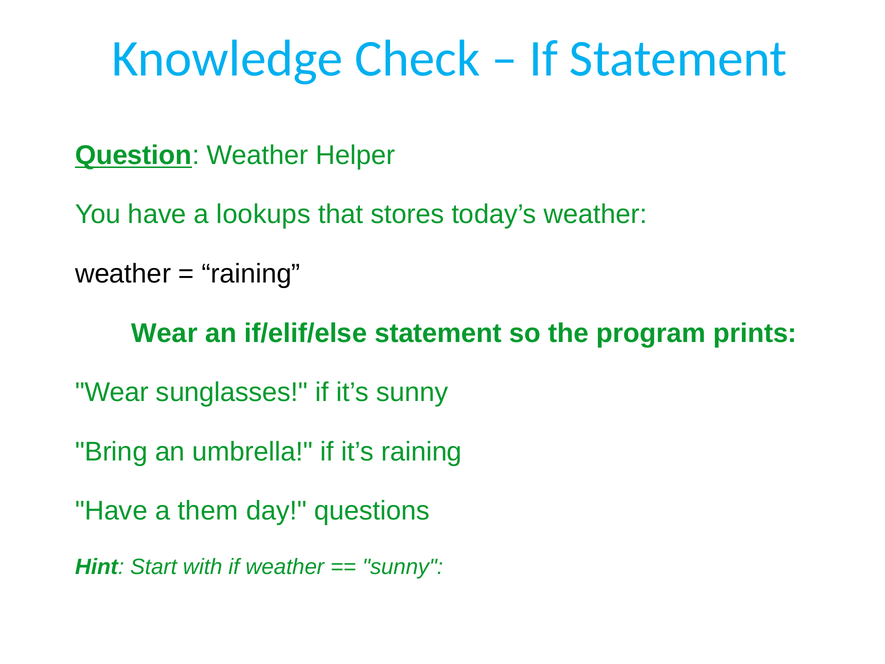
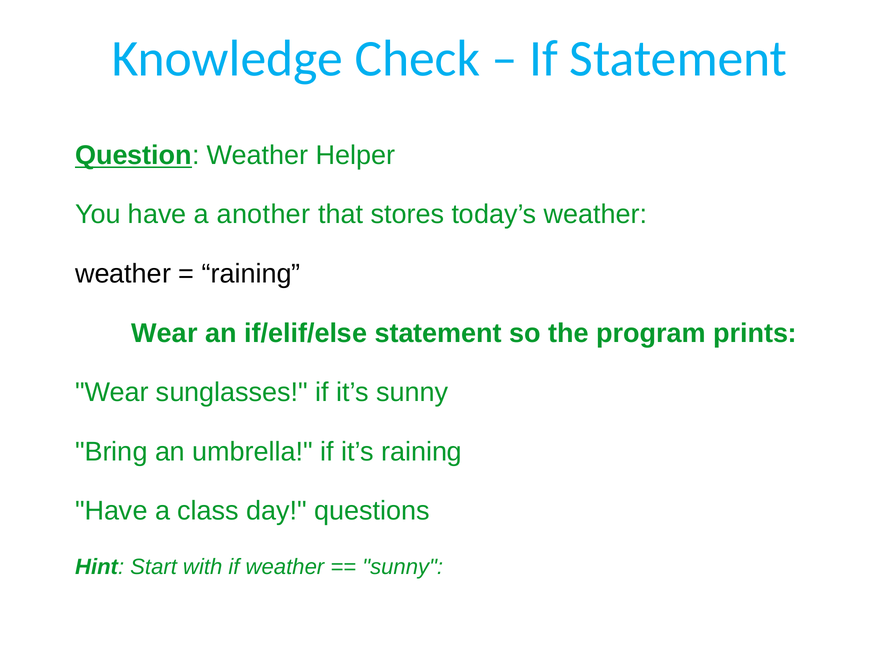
lookups: lookups -> another (264, 214)
them: them -> class (208, 511)
